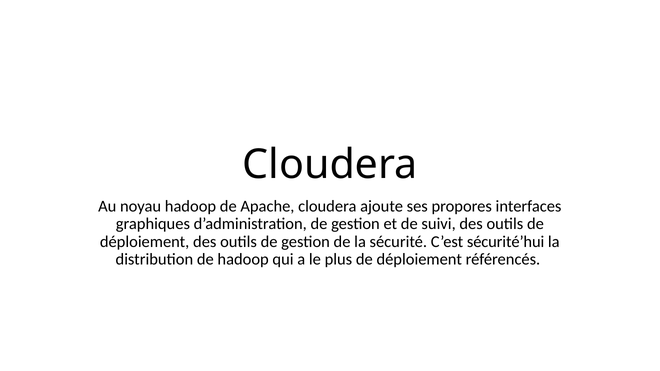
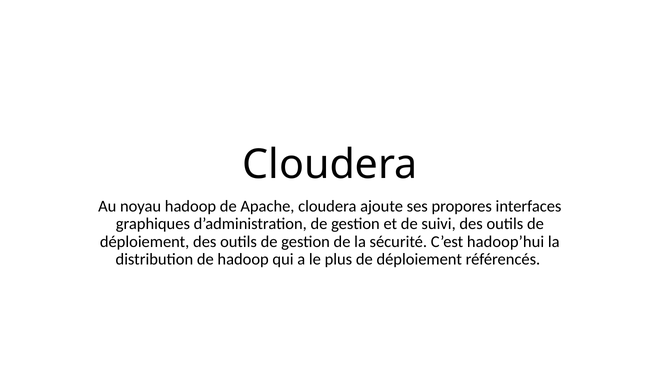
sécurité’hui: sécurité’hui -> hadoop’hui (506, 242)
